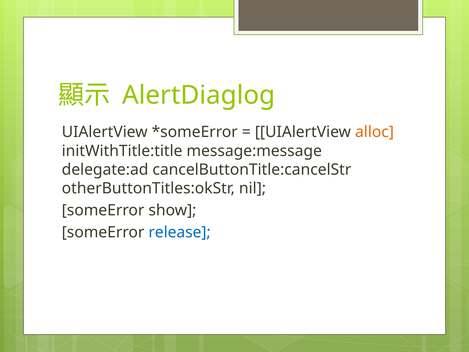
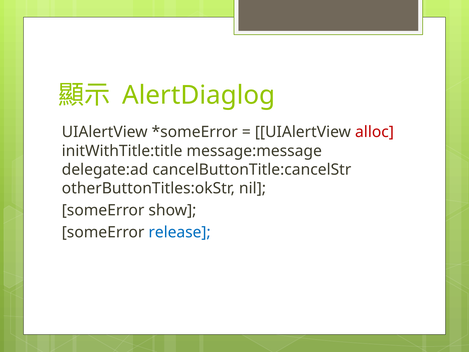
alloc colour: orange -> red (375, 132)
